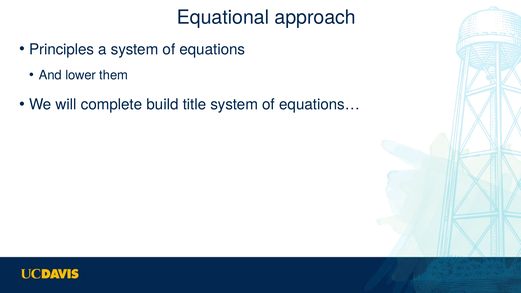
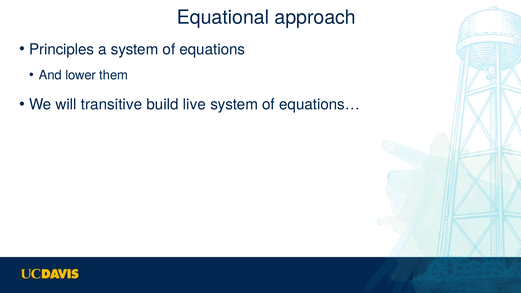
complete: complete -> transitive (112, 105)
title: title -> live (194, 105)
